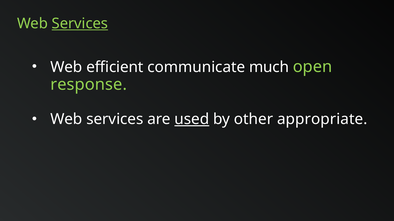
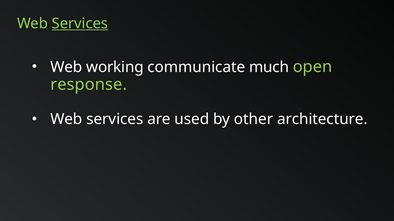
efficient: efficient -> working (115, 67)
used underline: present -> none (192, 120)
appropriate: appropriate -> architecture (322, 120)
